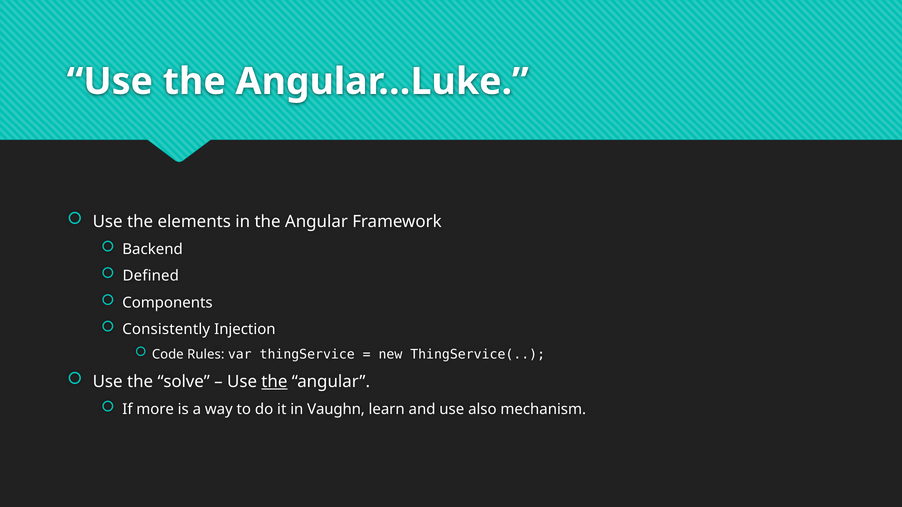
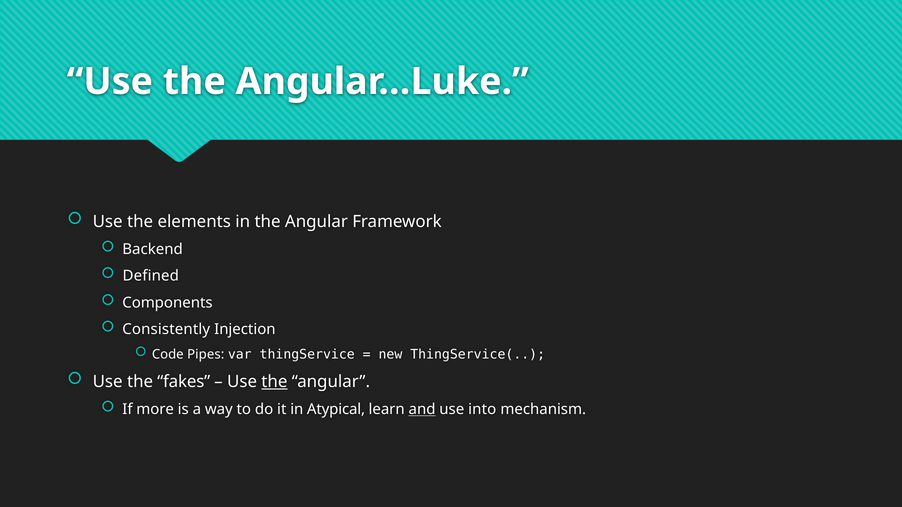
Rules: Rules -> Pipes (206, 355)
solve: solve -> fakes (184, 382)
Vaughn: Vaughn -> Atypical (336, 410)
and underline: none -> present (422, 410)
also: also -> into (482, 410)
